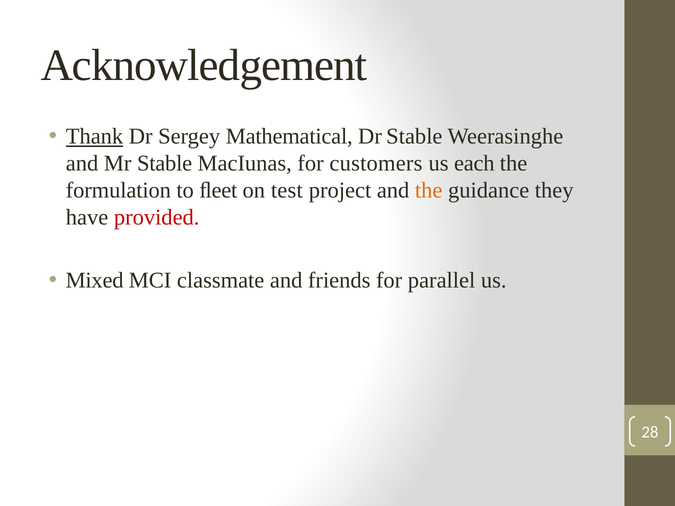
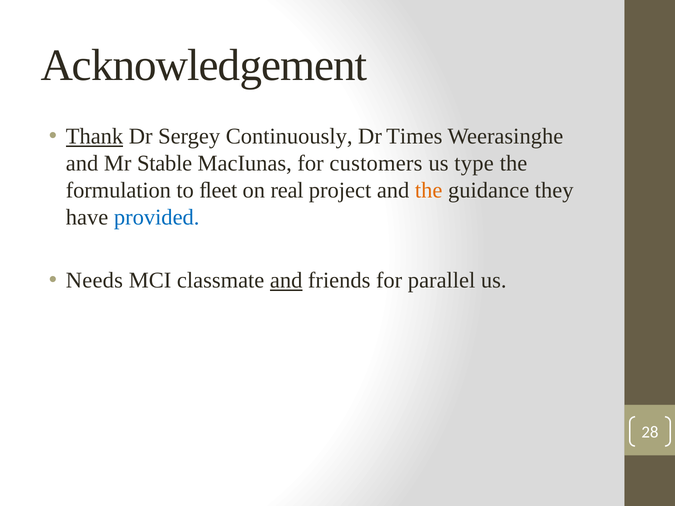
Mathematical: Mathematical -> Continuously (289, 137)
Dr Stable: Stable -> Times (414, 137)
each: each -> type (474, 164)
test: test -> real (287, 191)
provided colour: red -> blue (157, 218)
Mixed: Mixed -> Needs (94, 281)
and underline: none -> present (286, 281)
